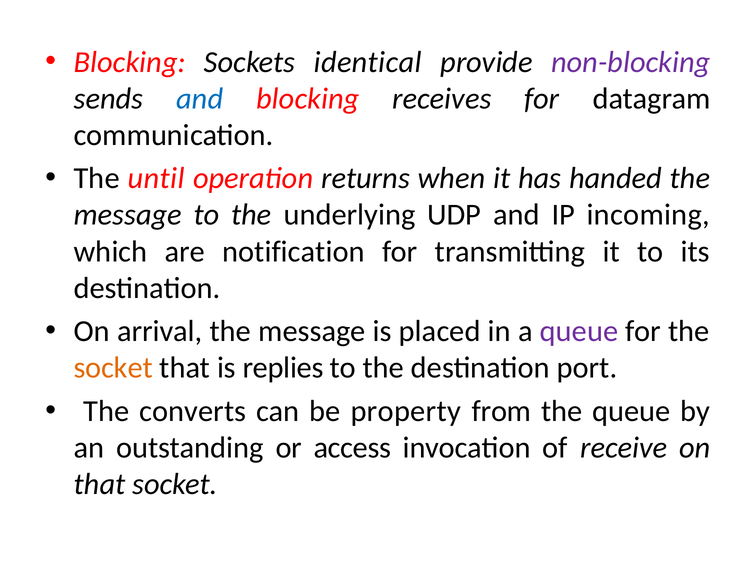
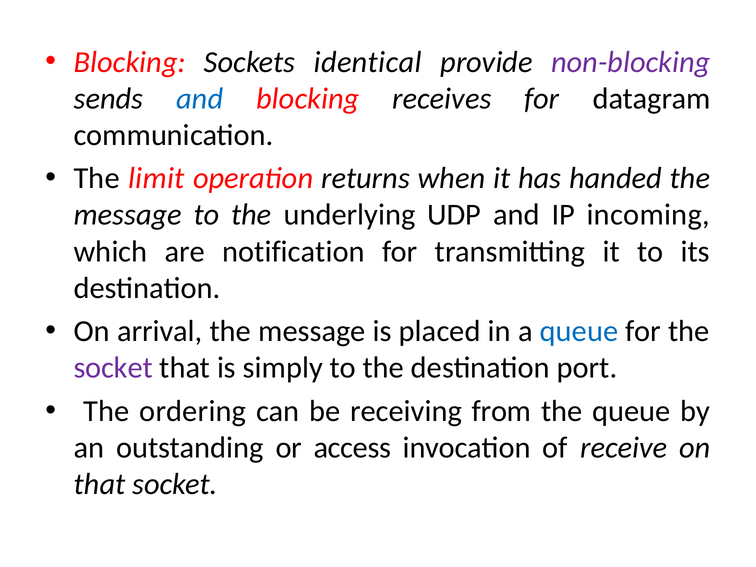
until: until -> limit (156, 178)
queue colour: purple -> blue (579, 331)
socket colour: orange -> purple (113, 368)
replies: replies -> simply (283, 368)
converts: converts -> ordering (193, 411)
property: property -> receiving (406, 411)
